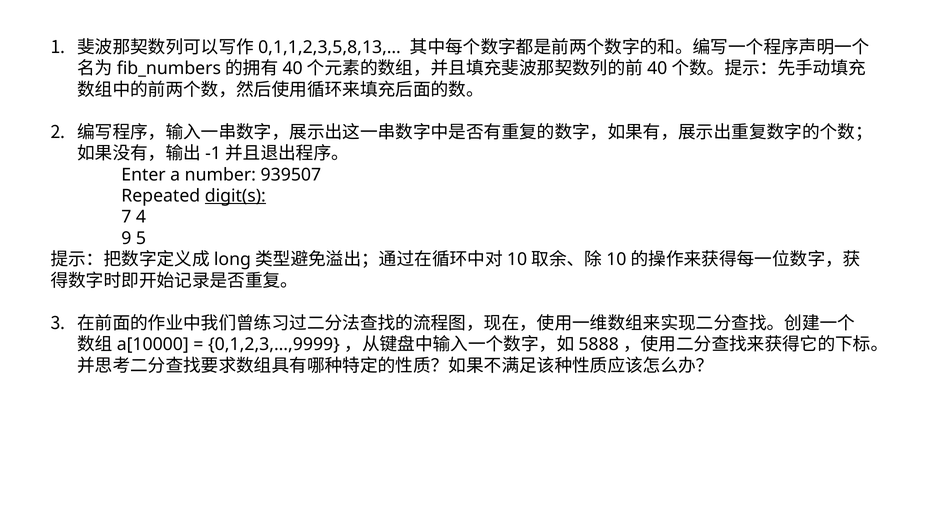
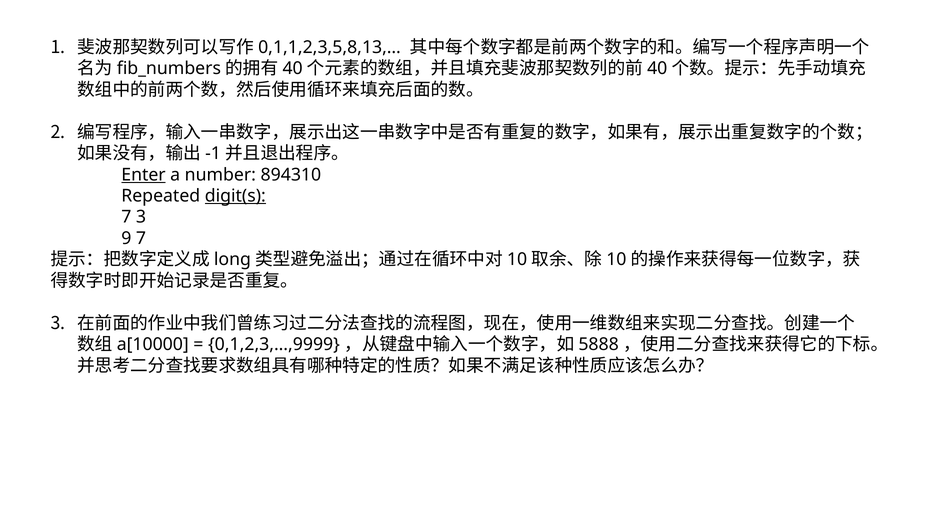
Enter underline: none -> present (144, 174)
939507: 939507 -> 894310 (291, 174)
7 4: 4 -> 3 (141, 217)
9 5: 5 -> 7 (141, 238)
